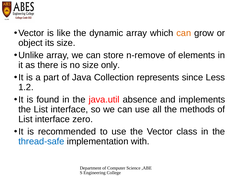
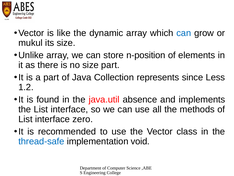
can colour: orange -> blue (184, 33)
object: object -> mukul (31, 43)
n-remove: n-remove -> n-position (146, 55)
size only: only -> part (110, 65)
with: with -> void (140, 141)
